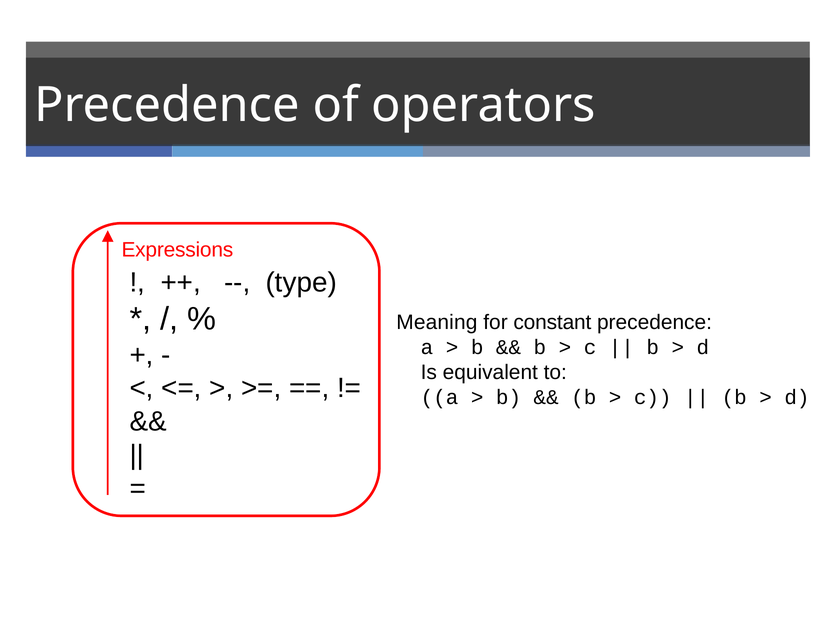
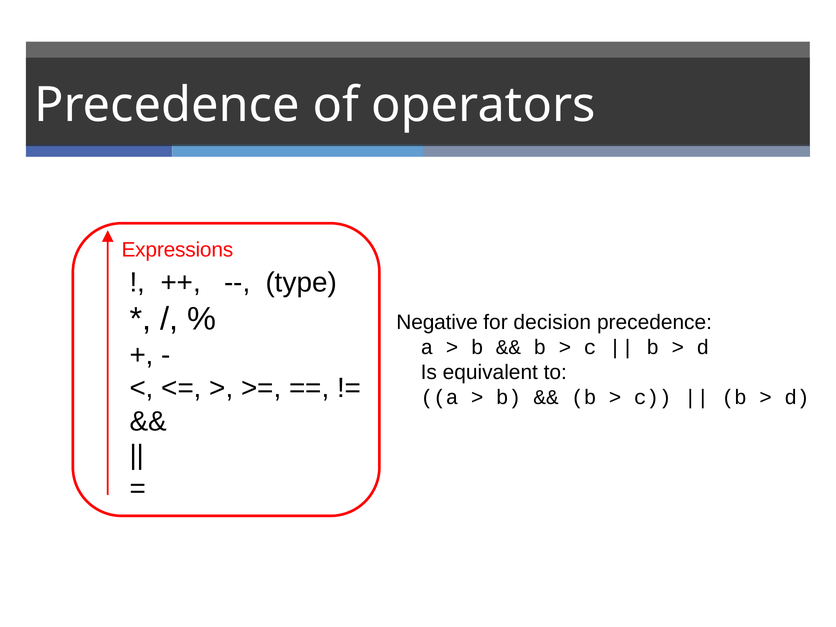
Meaning: Meaning -> Negative (437, 322)
constant: constant -> decision (552, 322)
